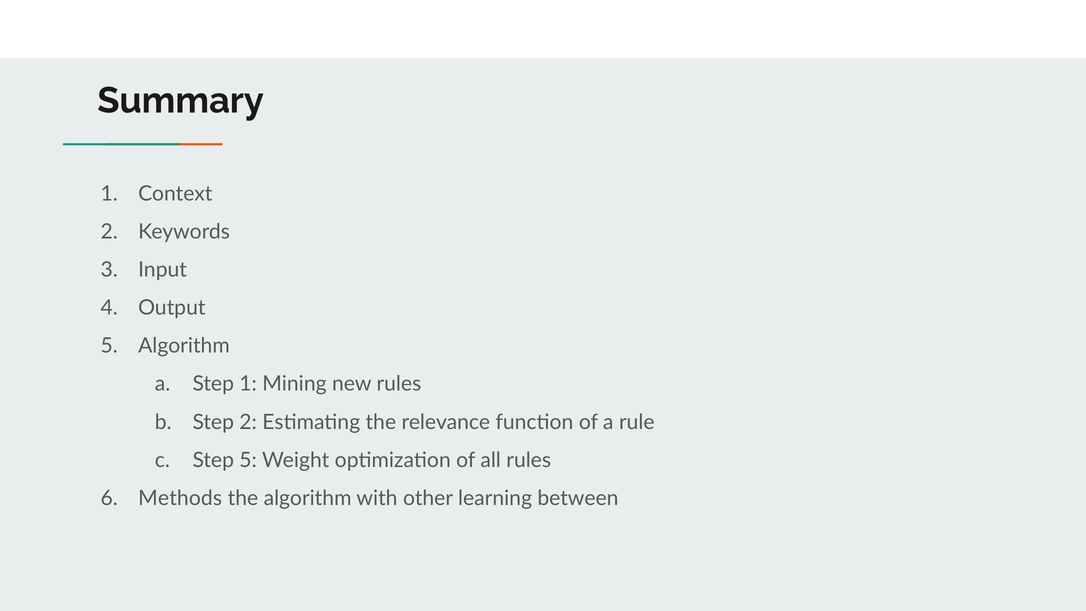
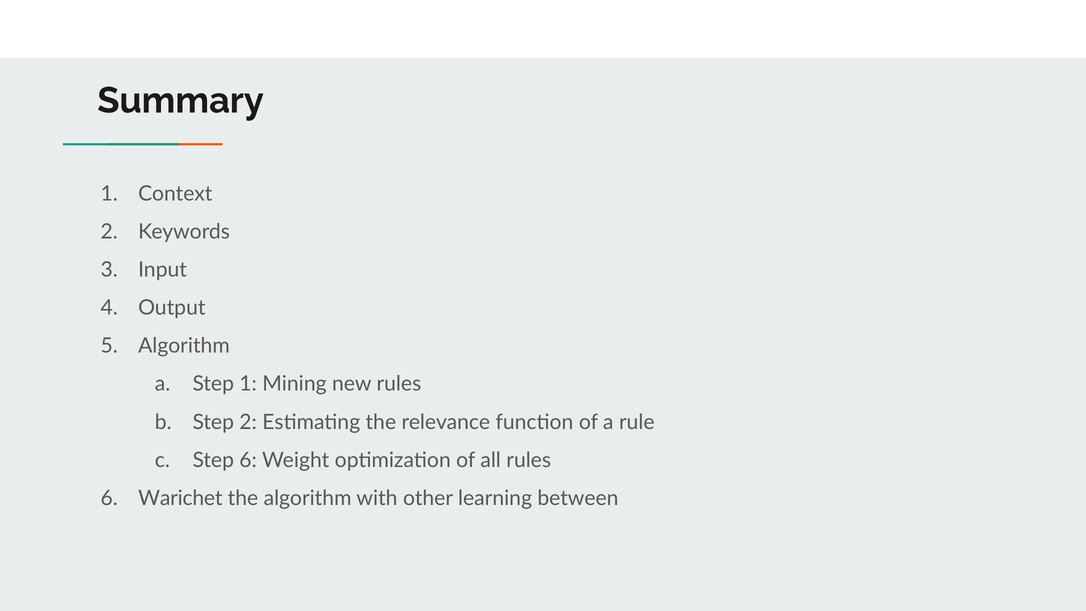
Step 5: 5 -> 6 (248, 460)
Methods: Methods -> Warichet (180, 498)
